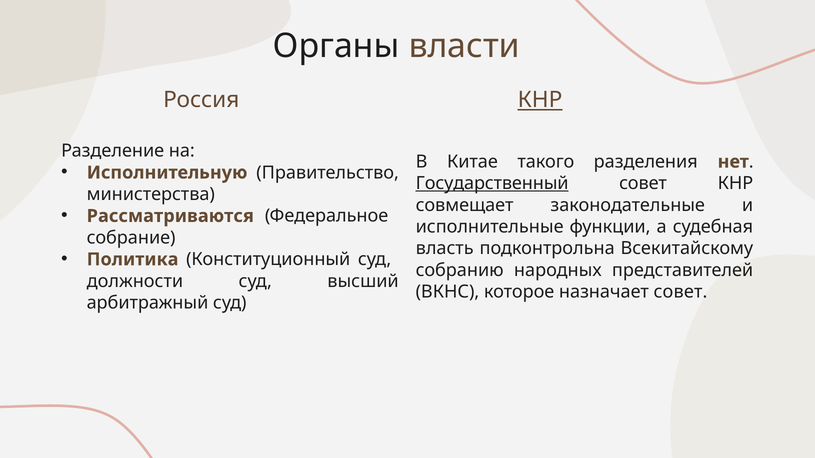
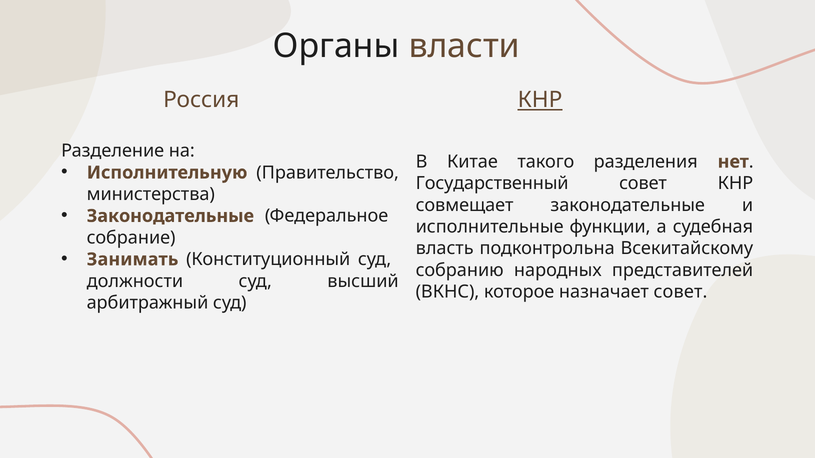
Государственный underline: present -> none (492, 184)
Рассматриваются: Рассматриваются -> Законодательные (170, 216)
Политика: Политика -> Занимать (133, 260)
